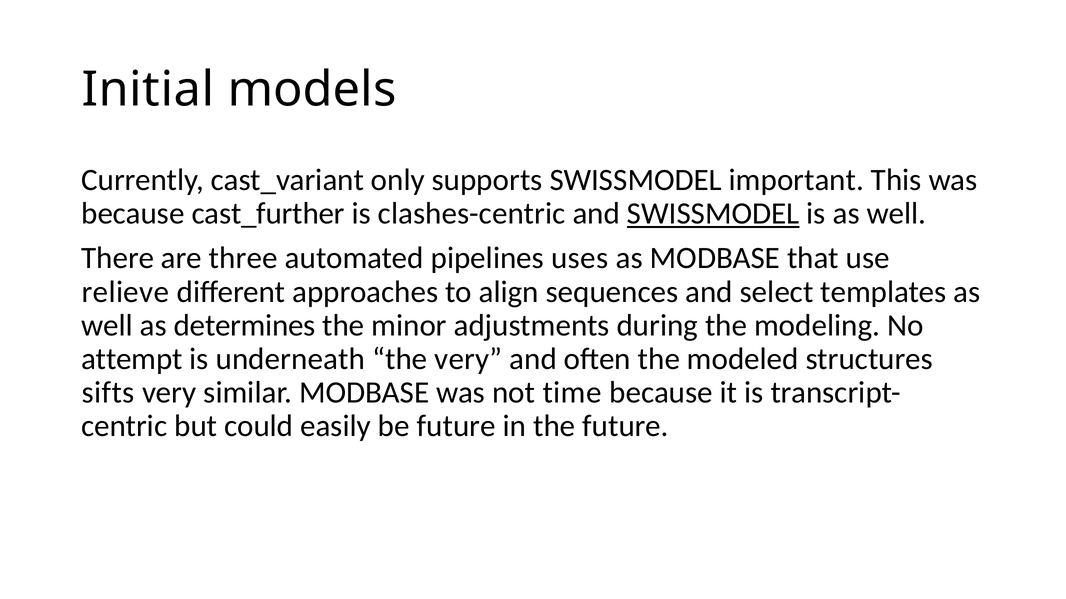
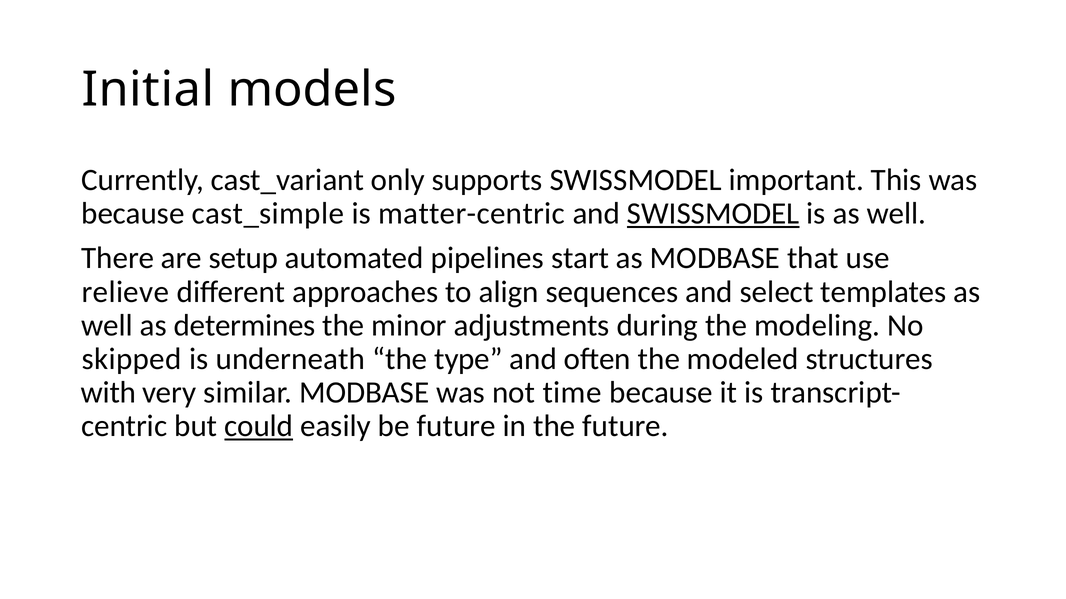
cast_further: cast_further -> cast_simple (268, 214)
clashes-centric: clashes-centric -> matter-centric (472, 214)
three: three -> setup (243, 259)
uses: uses -> start (580, 259)
attempt: attempt -> skipped (132, 359)
the very: very -> type (469, 359)
sifts: sifts -> with (108, 393)
could underline: none -> present (259, 426)
